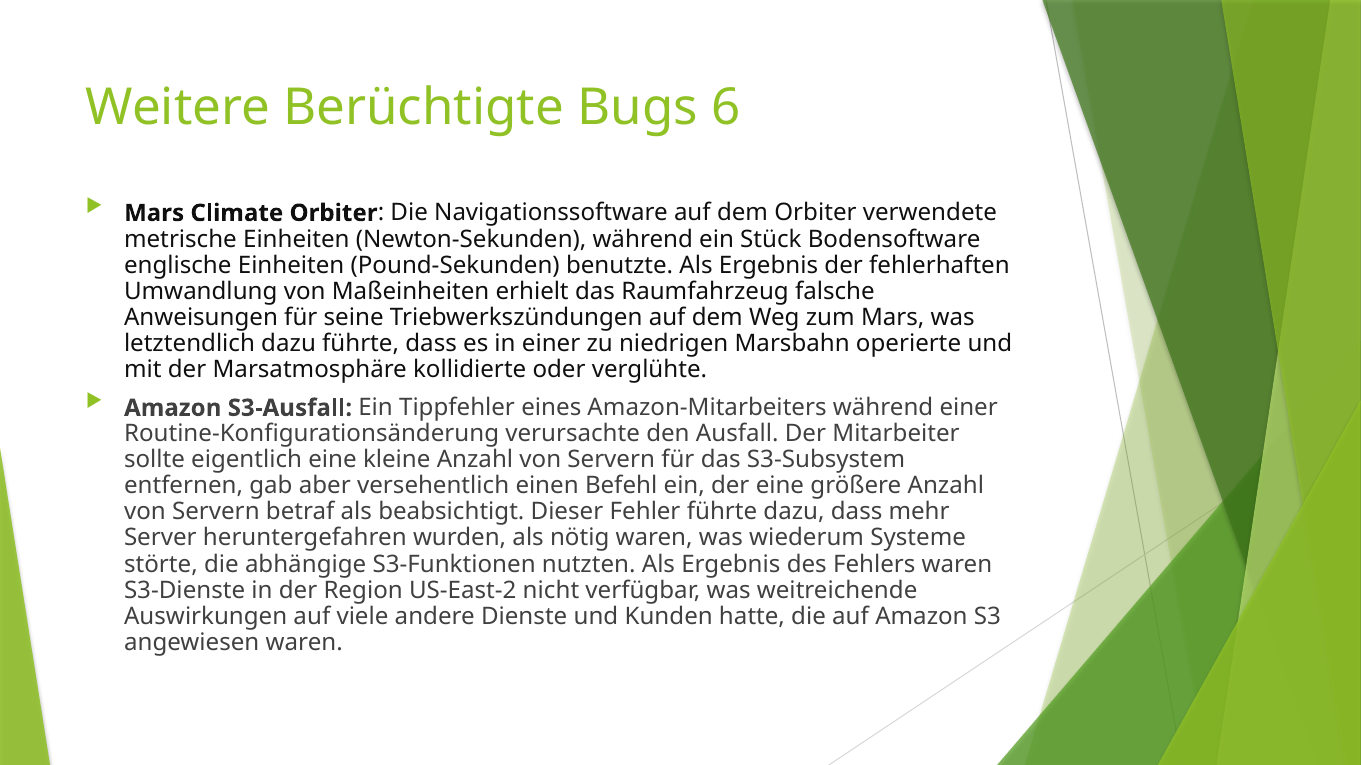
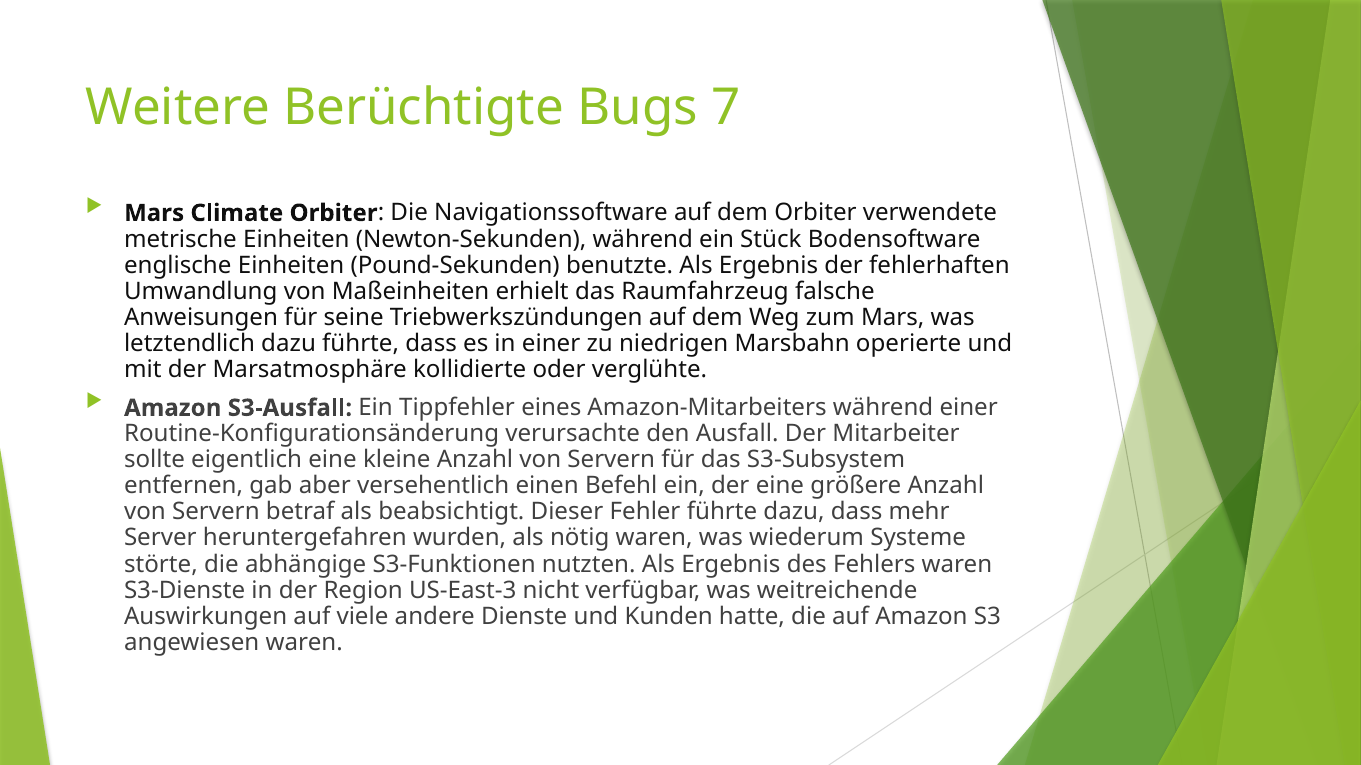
6: 6 -> 7 (726, 107)
US-East-2: US-East-2 -> US-East-3 (463, 591)
